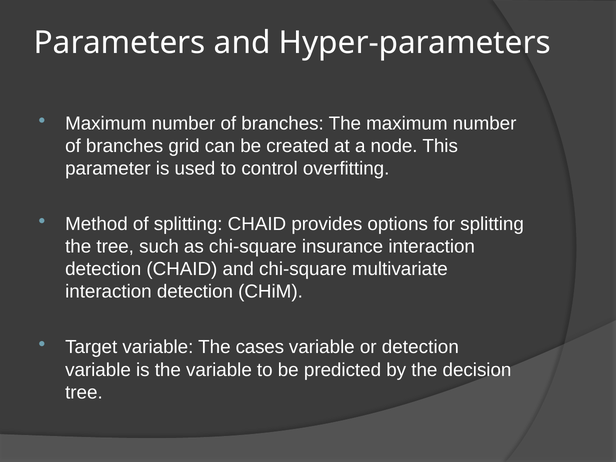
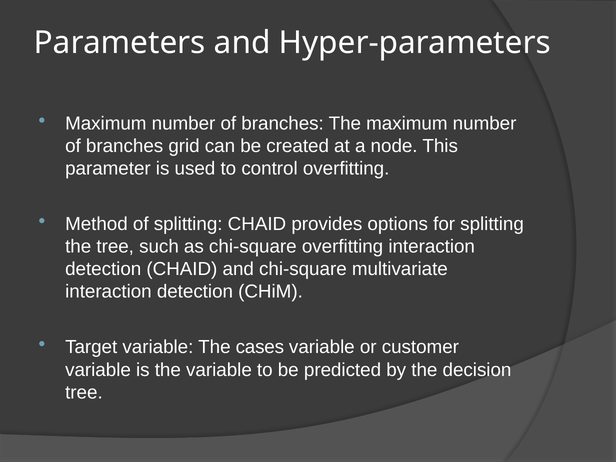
chi-square insurance: insurance -> overfitting (343, 247)
or detection: detection -> customer (420, 347)
